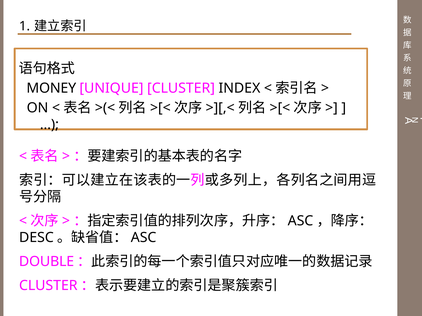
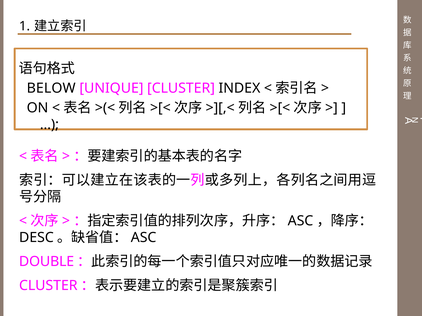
MONEY: MONEY -> BELOW (51, 88)
